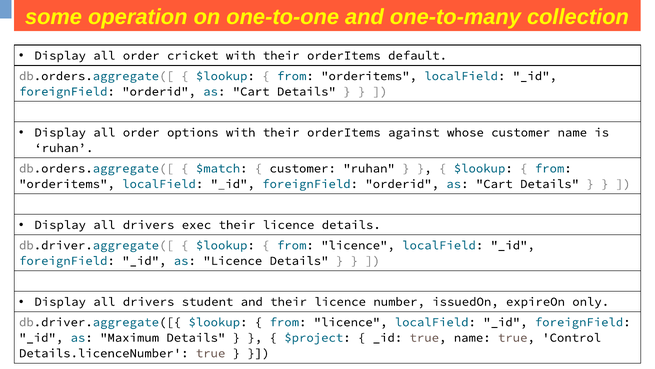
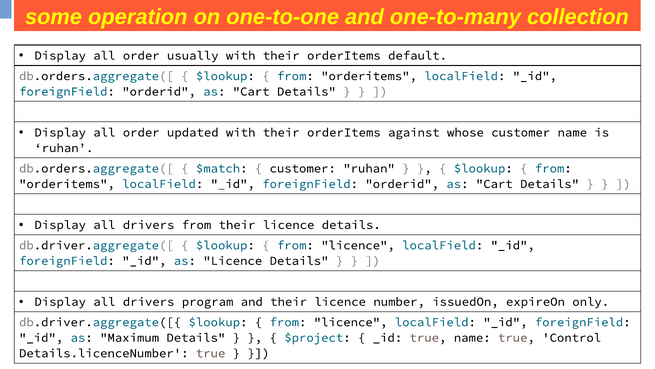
cricket: cricket -> usually (193, 55)
options: options -> updated (193, 132)
drivers exec: exec -> from (196, 224)
student: student -> program (208, 301)
